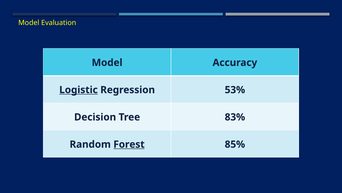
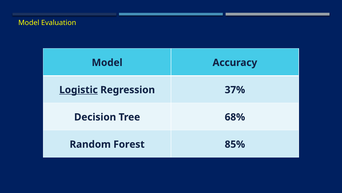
53%: 53% -> 37% (235, 90)
83%: 83% -> 68% (235, 117)
Forest underline: present -> none (129, 144)
